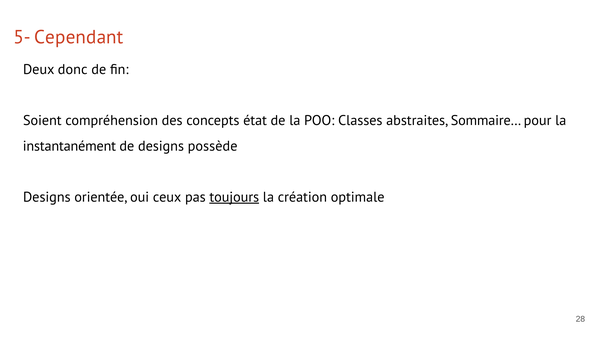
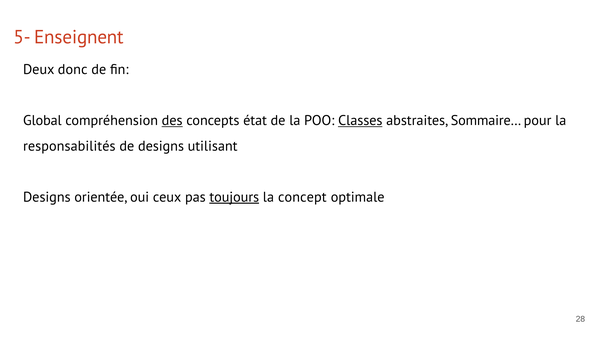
Cependant: Cependant -> Enseignent (79, 37)
Soient: Soient -> Global (42, 121)
des underline: none -> present (172, 121)
Classes underline: none -> present (360, 121)
instantanément: instantanément -> responsabilités (69, 146)
possède: possède -> utilisant (213, 146)
création: création -> concept (302, 197)
